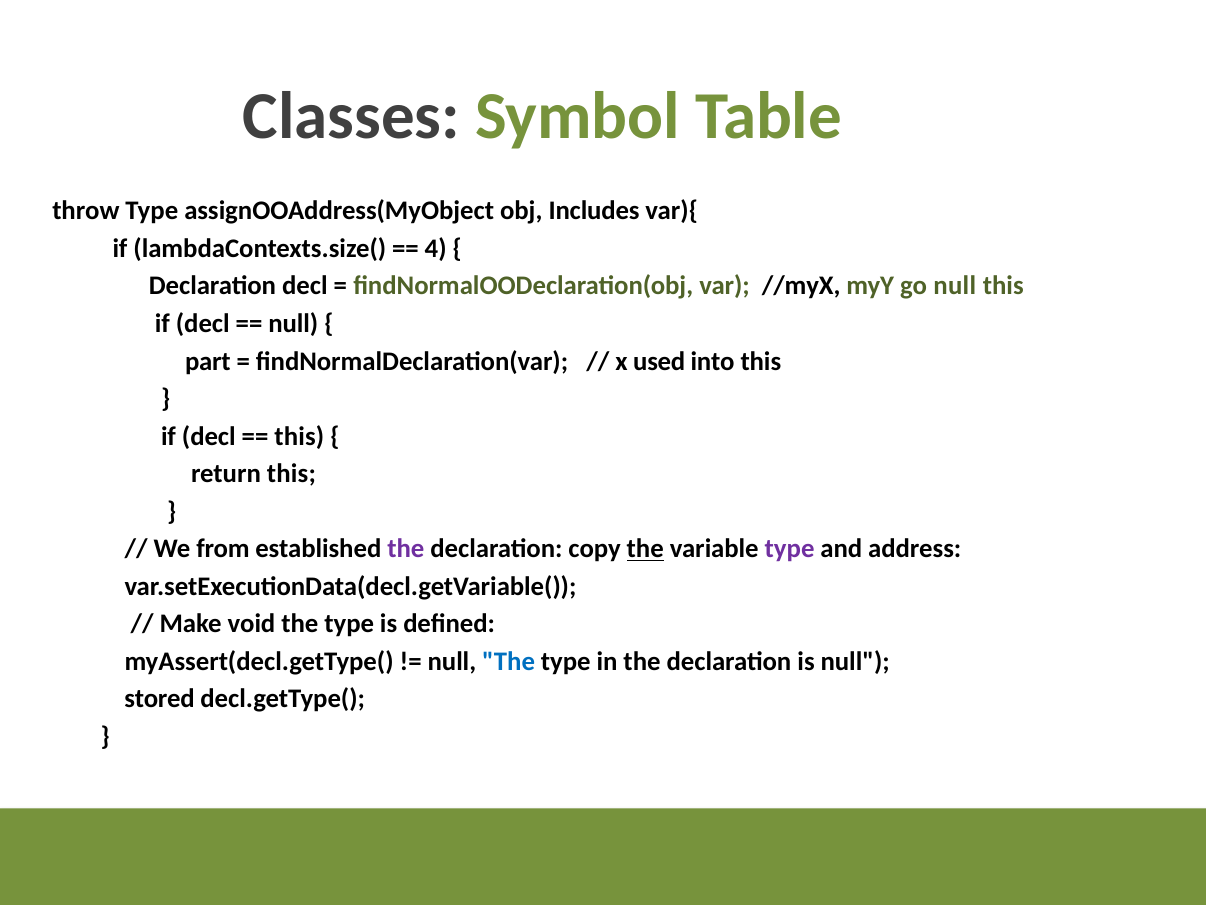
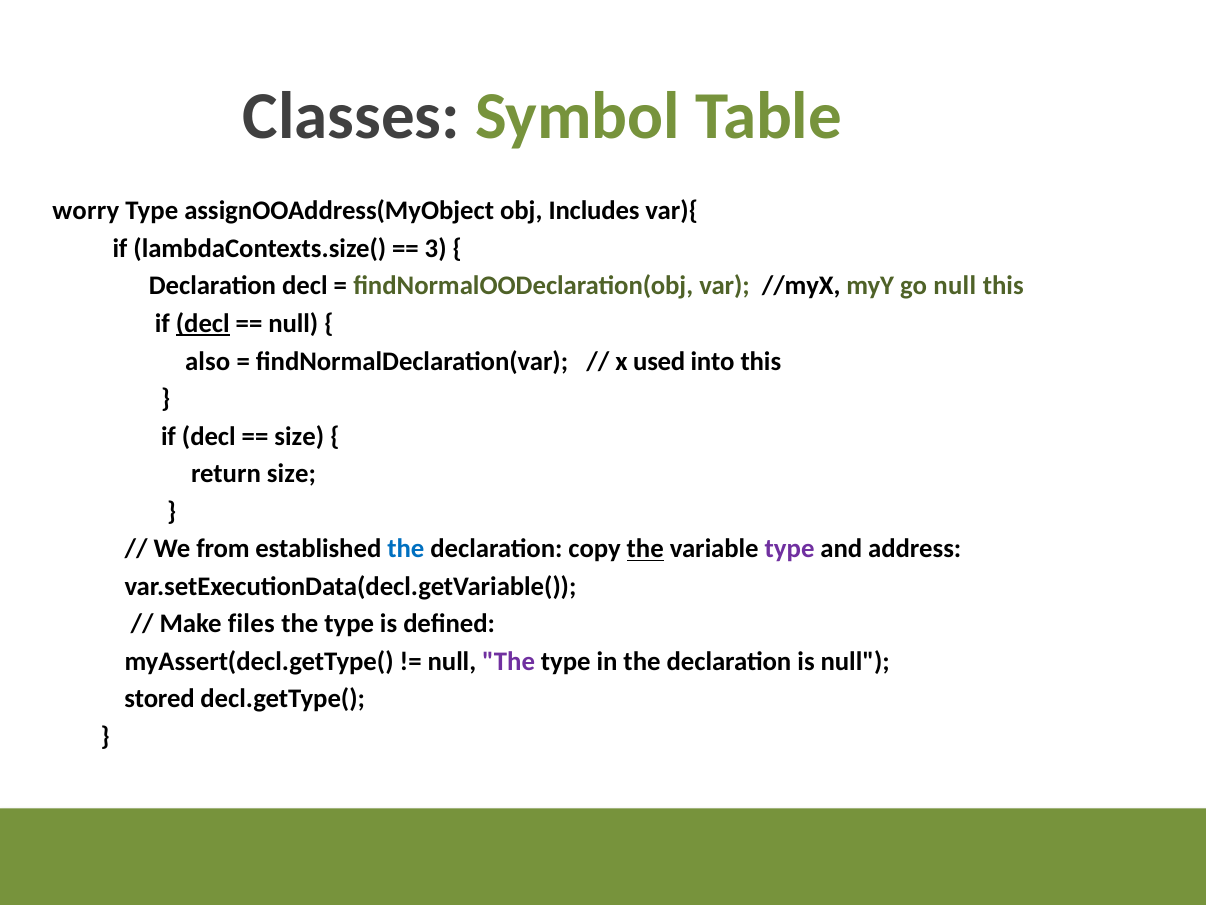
throw: throw -> worry (86, 211)
4: 4 -> 3 (436, 248)
decl underline: none -> present (203, 323)
part: part -> also (208, 361)
this: this -> size (299, 436)
return this: this -> size (291, 474)
the colour: purple -> blue (406, 549)
void: void -> files (251, 624)
The colour: blue -> purple (509, 661)
